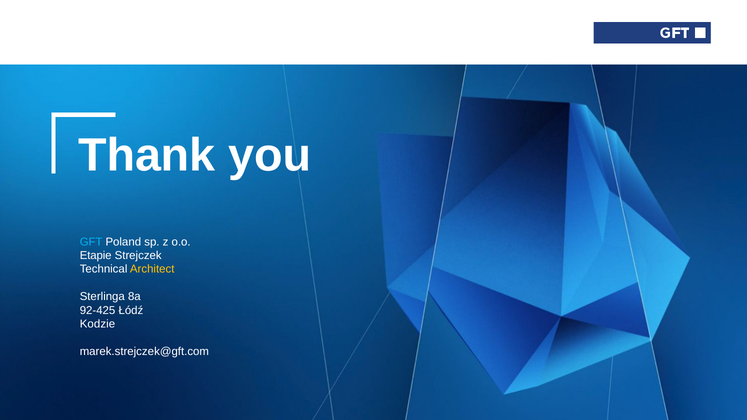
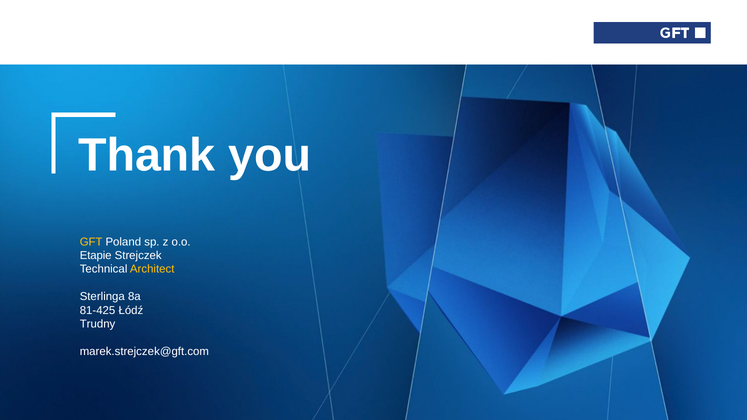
GFT colour: light blue -> yellow (91, 242)
92-425: 92-425 -> 81-425 (98, 310)
Kodzie: Kodzie -> Trudny (98, 324)
